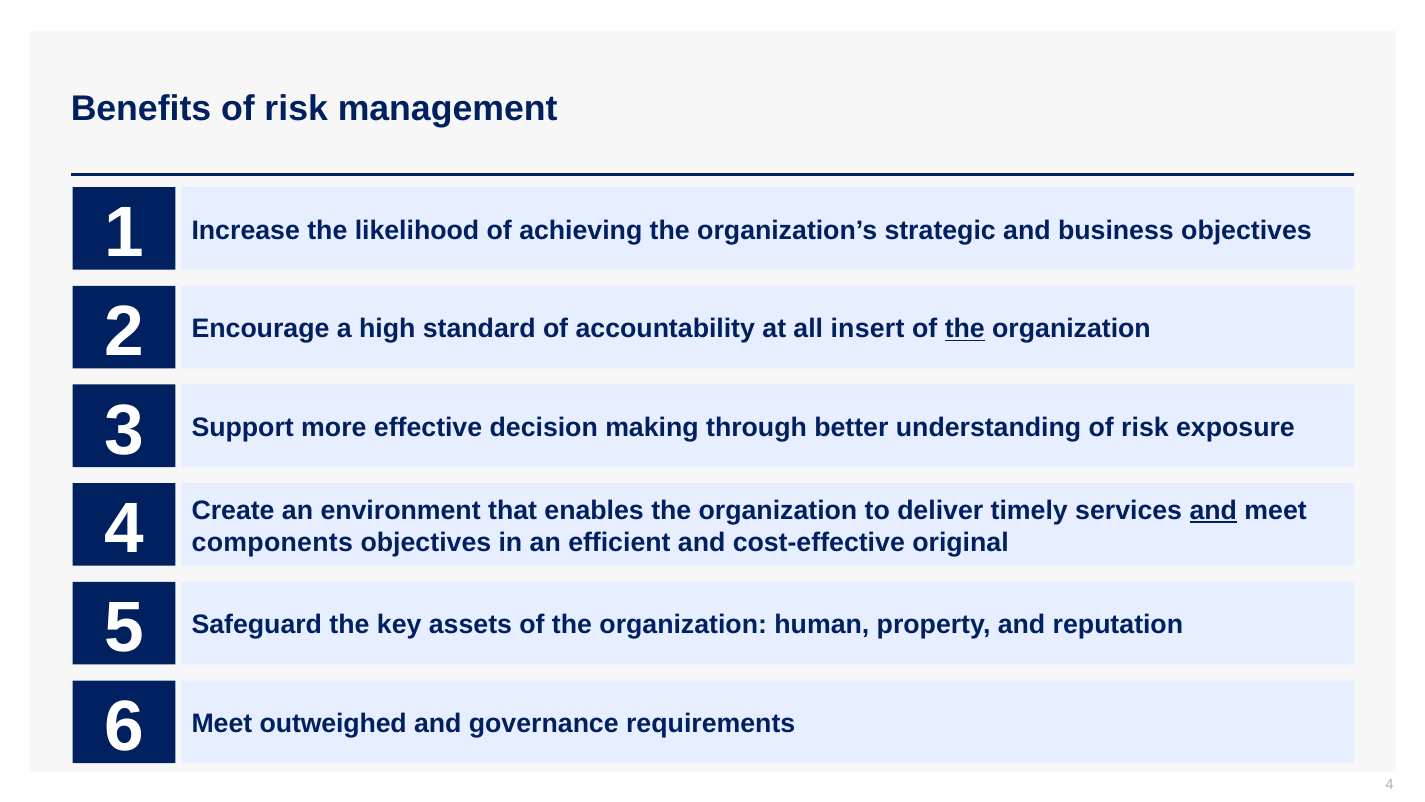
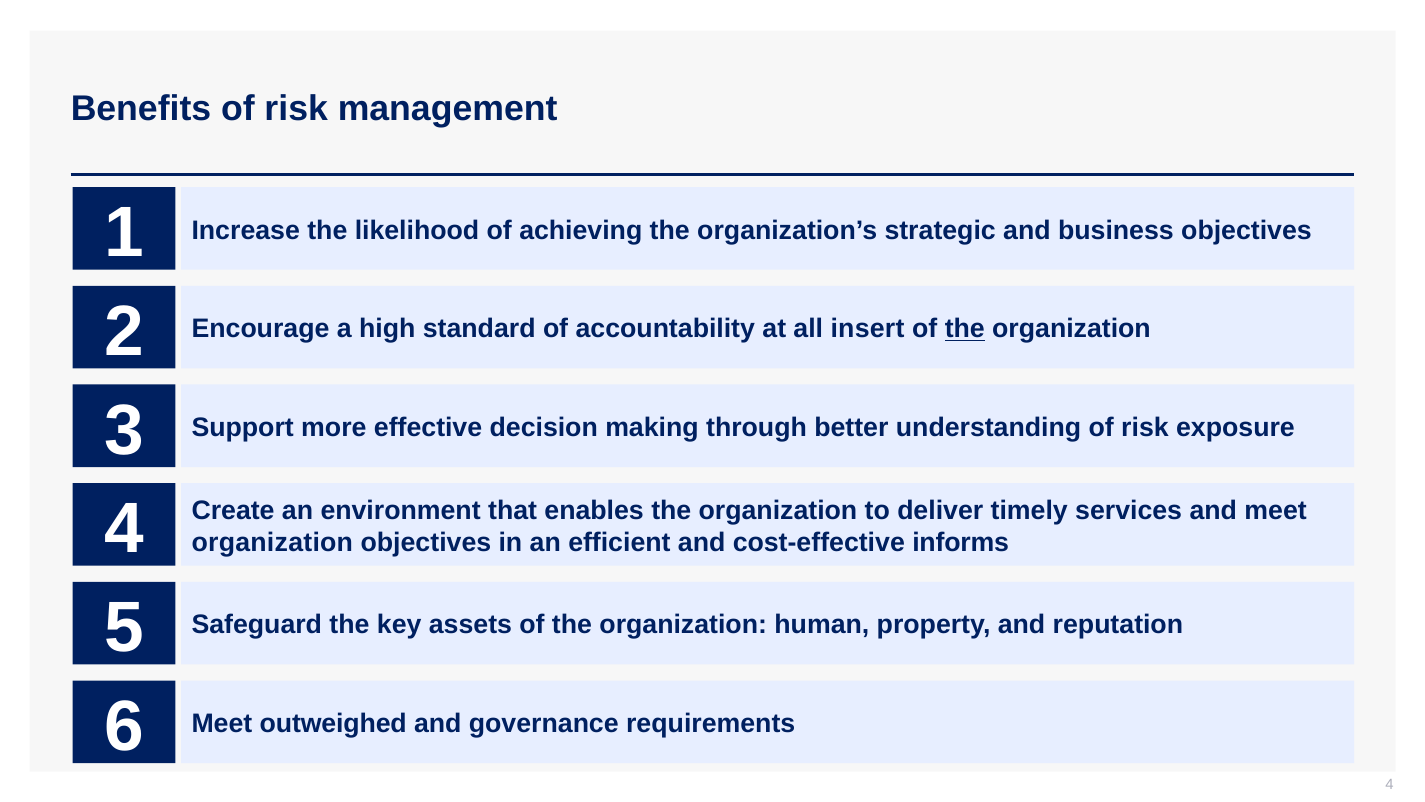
and underline: present -> none (1213, 510)
components: components -> organization (272, 542)
original: original -> informs (961, 542)
